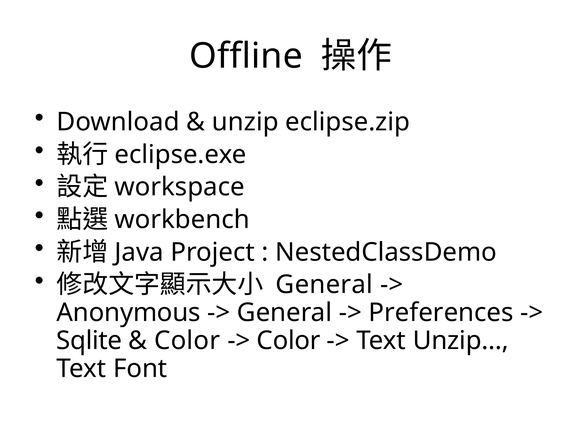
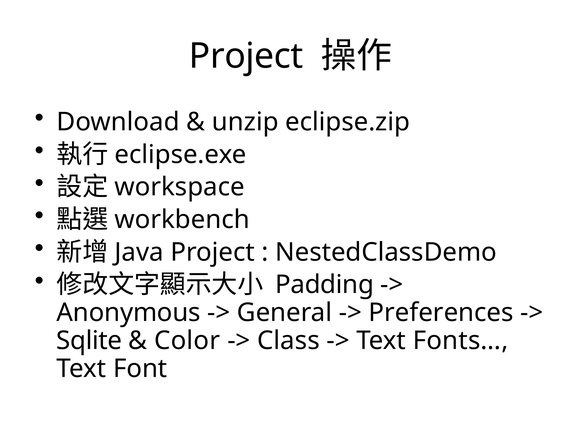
Offline: Offline -> Project (246, 56)
General: General -> Padding (324, 285)
Color: Color -> Class (288, 340)
Unzip…: Unzip… -> Fonts… (460, 340)
